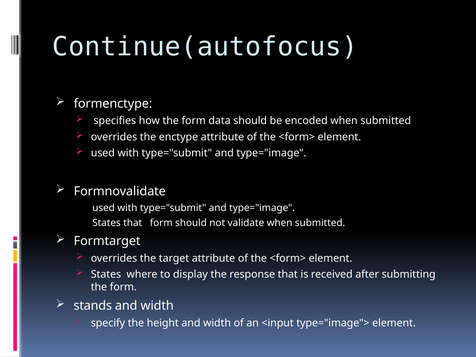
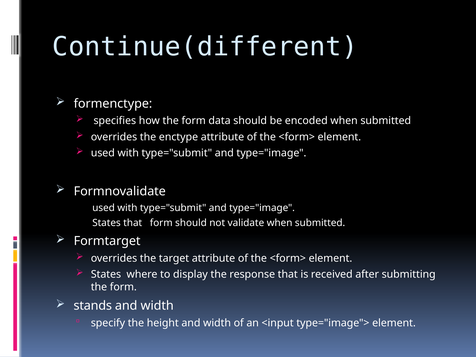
Continue(autofocus: Continue(autofocus -> Continue(different (205, 47)
